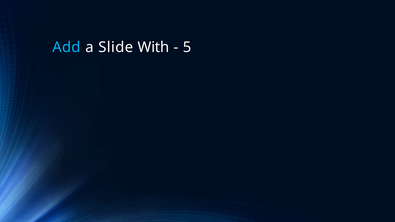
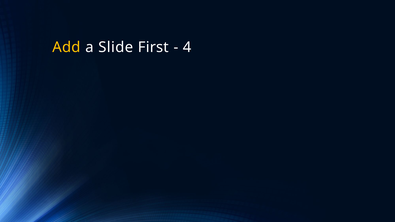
Add colour: light blue -> yellow (66, 47)
With: With -> First (153, 47)
5: 5 -> 4 (187, 47)
